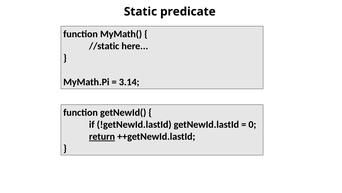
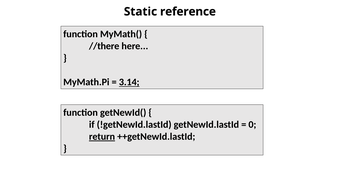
predicate: predicate -> reference (188, 12)
//static: //static -> //there (104, 46)
3.14 underline: none -> present (129, 82)
